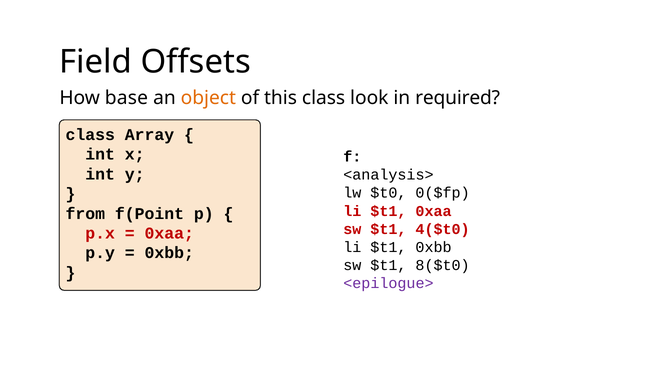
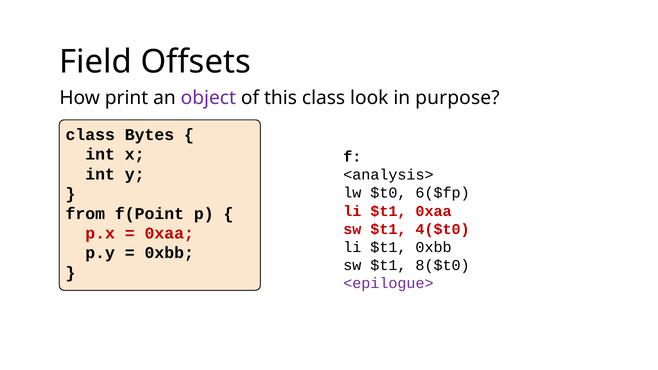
base: base -> print (127, 98)
object colour: orange -> purple (208, 98)
required: required -> purpose (457, 98)
Array: Array -> Bytes (149, 135)
0($fp: 0($fp -> 6($fp (443, 193)
